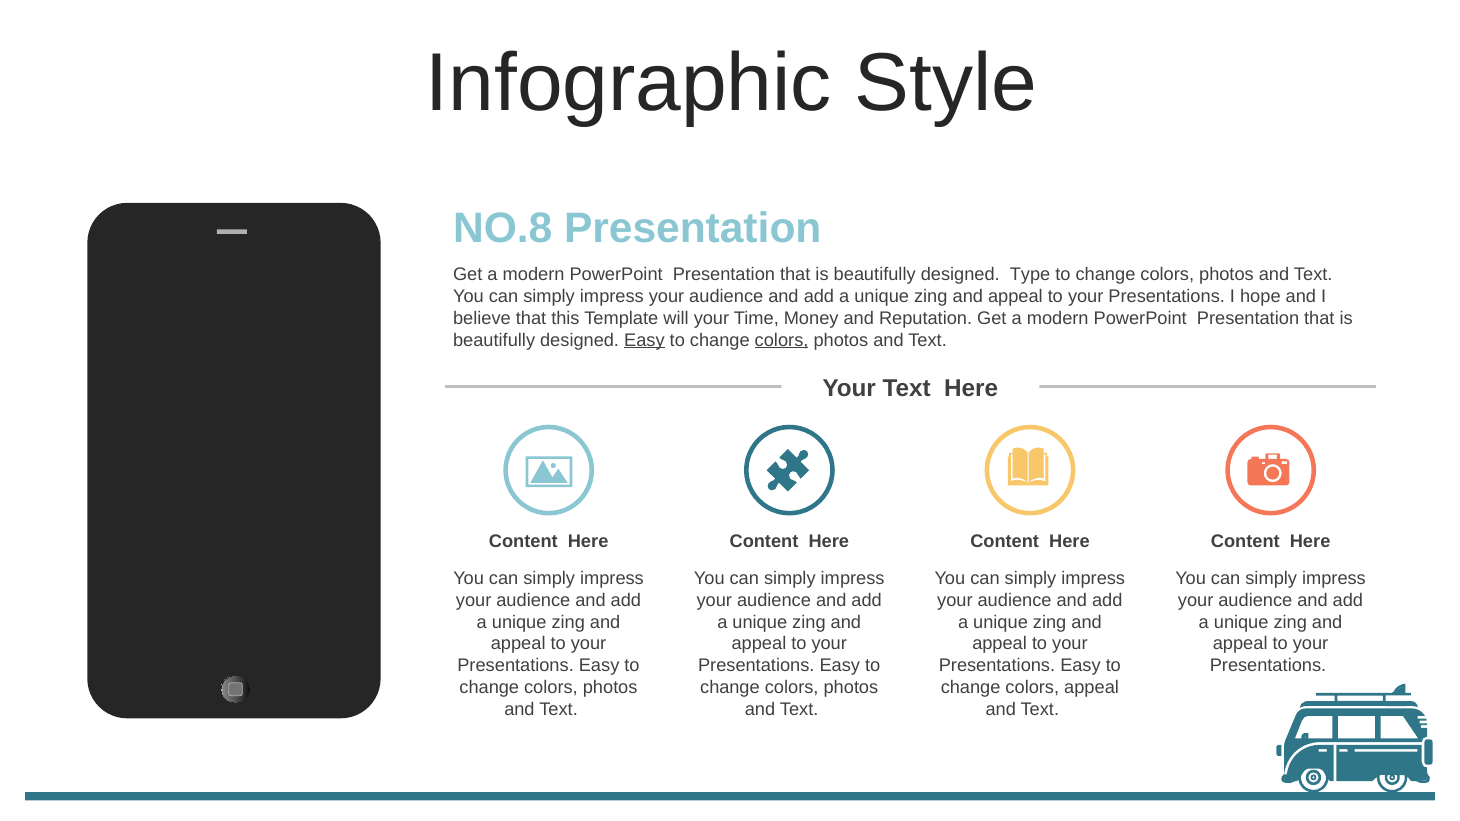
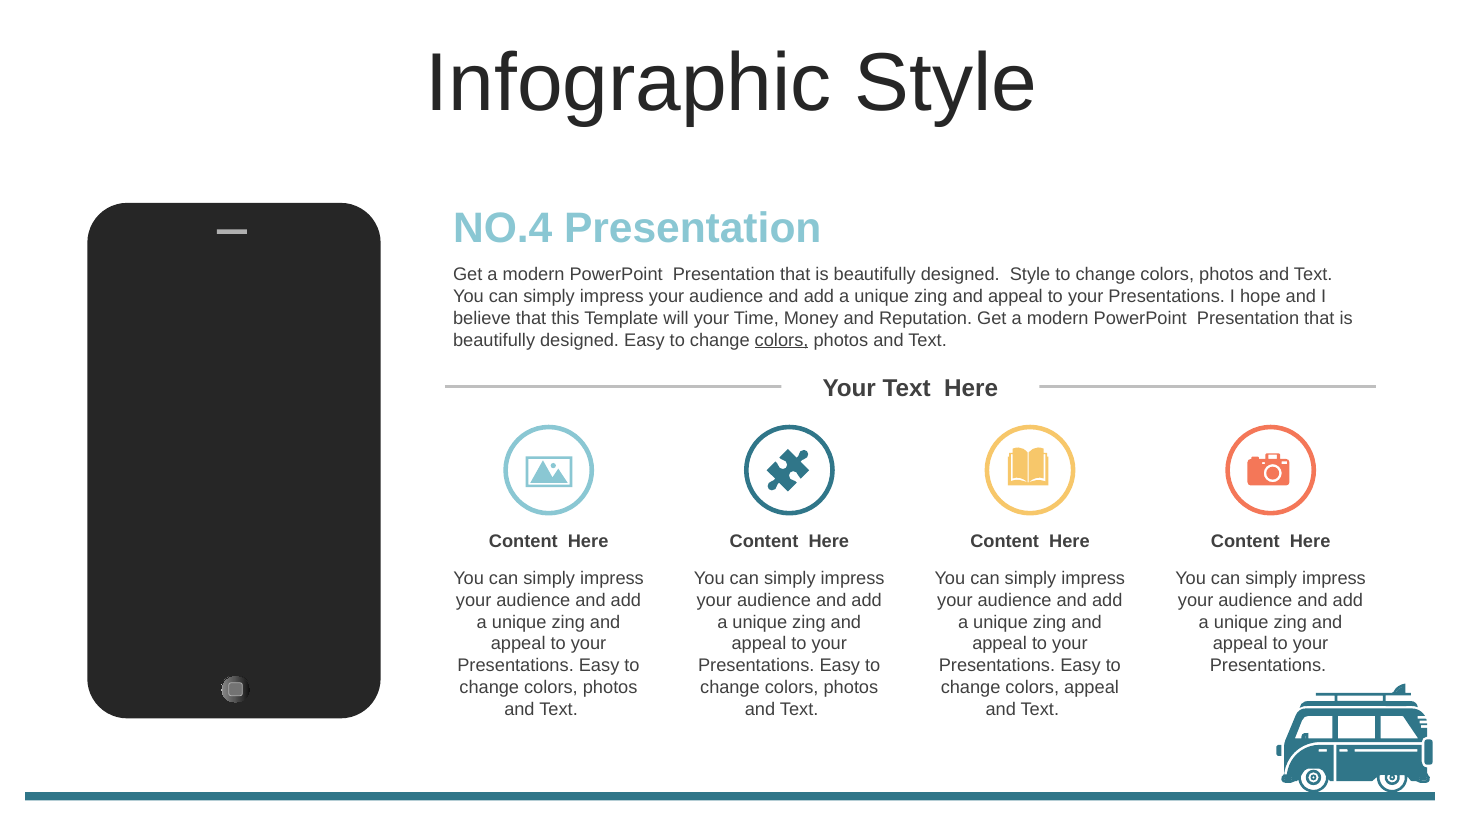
NO.8: NO.8 -> NO.4 (503, 228)
designed Type: Type -> Style (1030, 274)
Easy underline: present -> none (644, 340)
